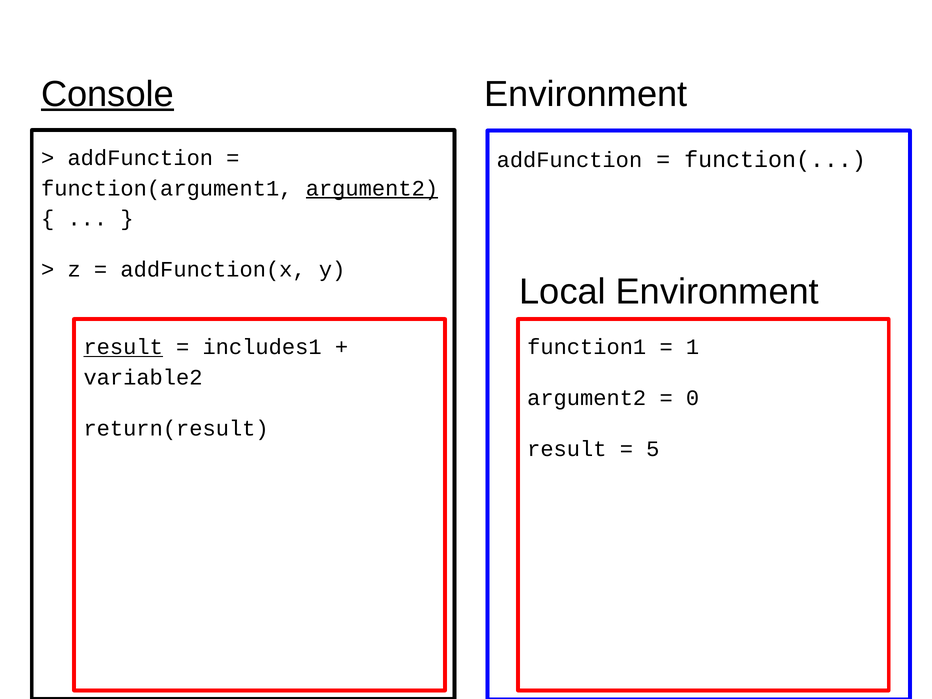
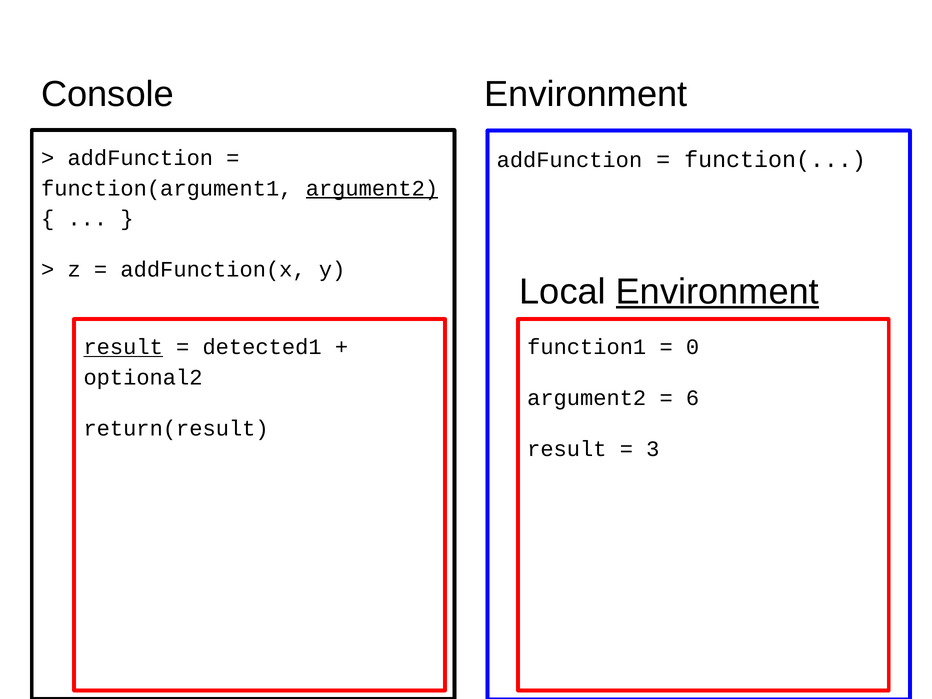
Console underline: present -> none (107, 94)
Environment underline: none -> present (717, 292)
includes1: includes1 -> detected1 (262, 347)
1: 1 -> 0 (693, 347)
variable2: variable2 -> optional2 (143, 377)
0: 0 -> 6 (693, 398)
5: 5 -> 3 (653, 449)
